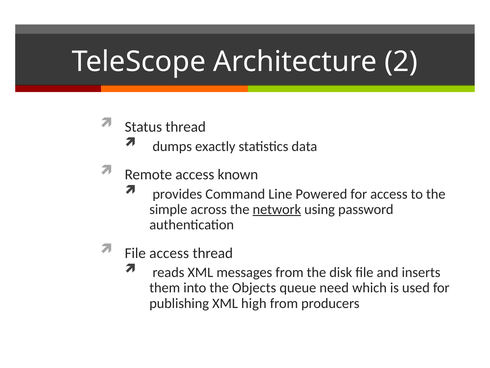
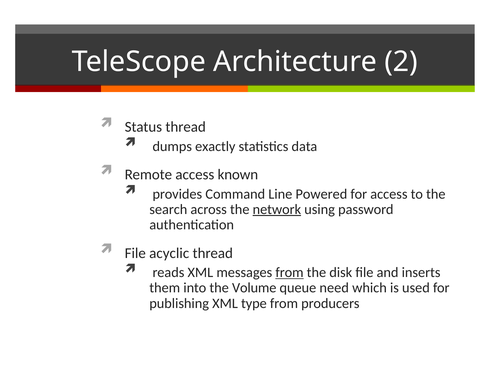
simple: simple -> search (168, 209)
File access: access -> acyclic (169, 253)
from underline: none -> present (290, 272)
Objects: Objects -> Volume (254, 288)
high: high -> type (254, 303)
